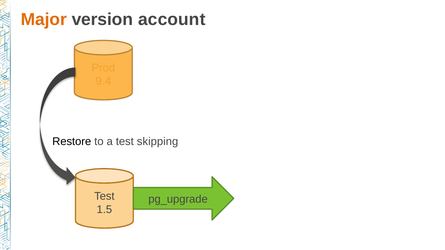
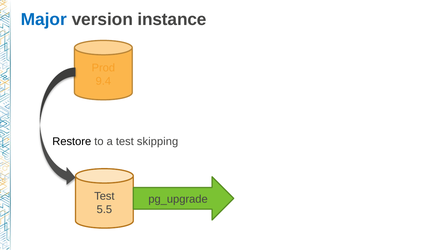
Major colour: orange -> blue (44, 19)
account: account -> instance (172, 19)
1.5: 1.5 -> 5.5 (104, 210)
